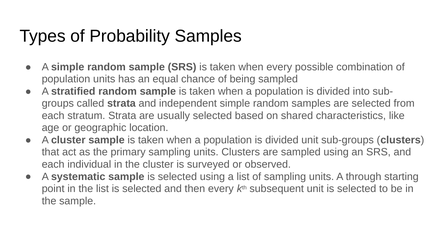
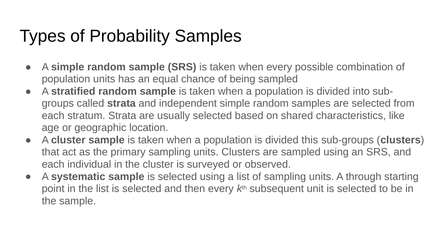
divided unit: unit -> this (310, 140)
